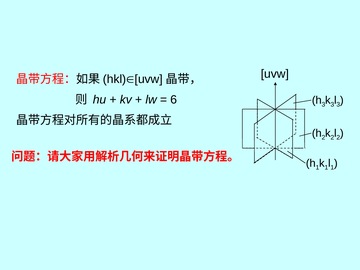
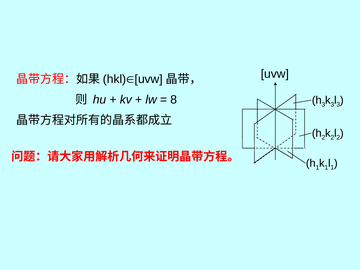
6: 6 -> 8 (174, 100)
